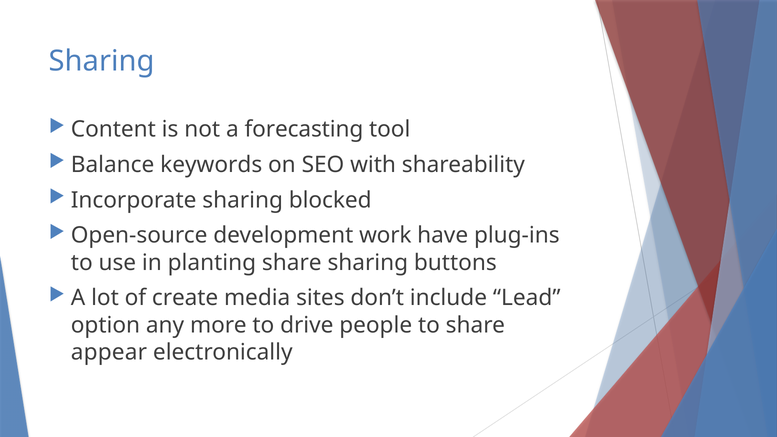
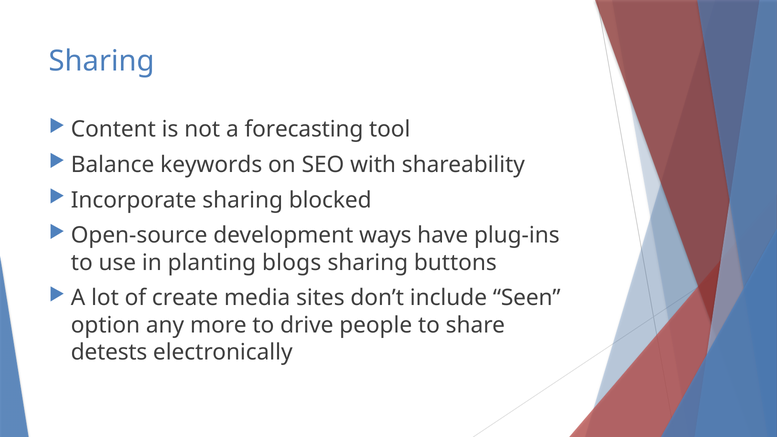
work: work -> ways (385, 235)
planting share: share -> blogs (292, 263)
Lead: Lead -> Seen (527, 298)
appear: appear -> detests (109, 352)
